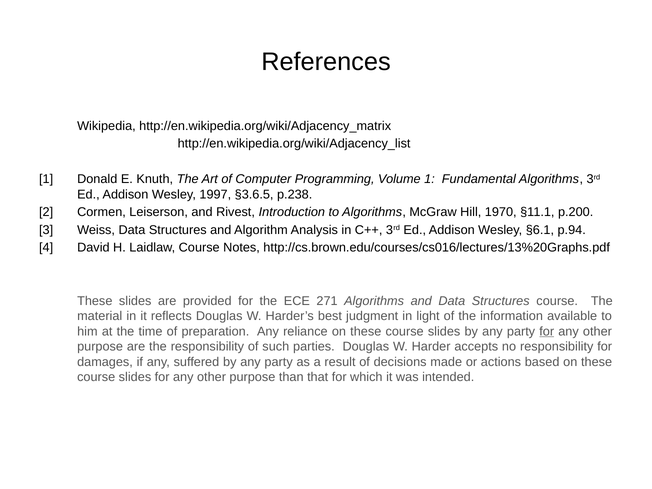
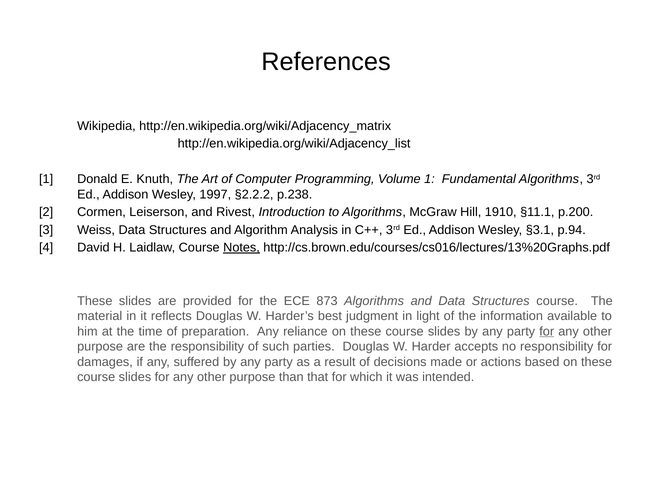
§3.6.5: §3.6.5 -> §2.2.2 (254, 194)
1970: 1970 -> 1910 (501, 212)
§6.1: §6.1 -> §3.1 (540, 230)
Notes underline: none -> present (242, 248)
271: 271 -> 873 (327, 301)
